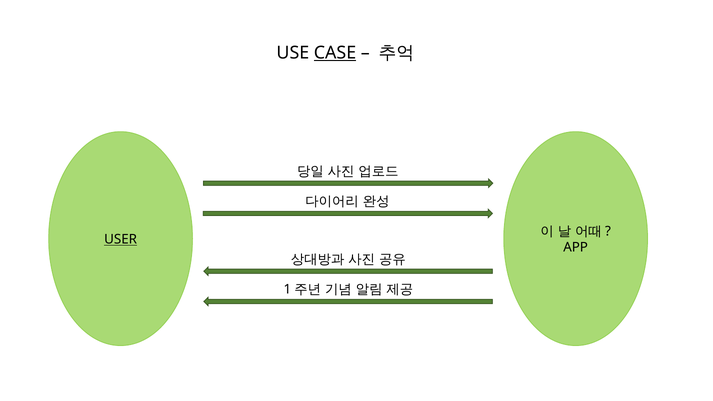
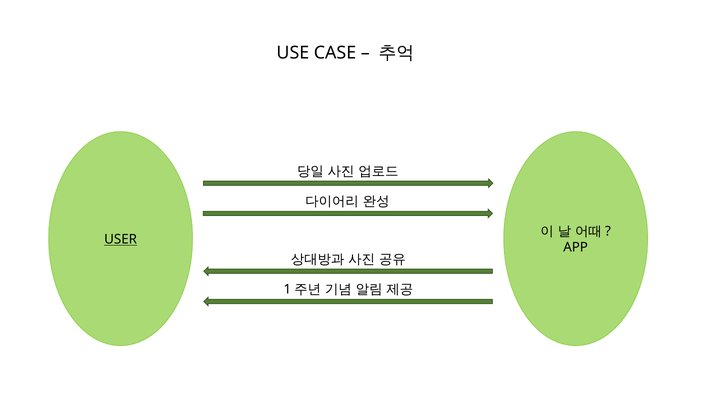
CASE underline: present -> none (335, 53)
